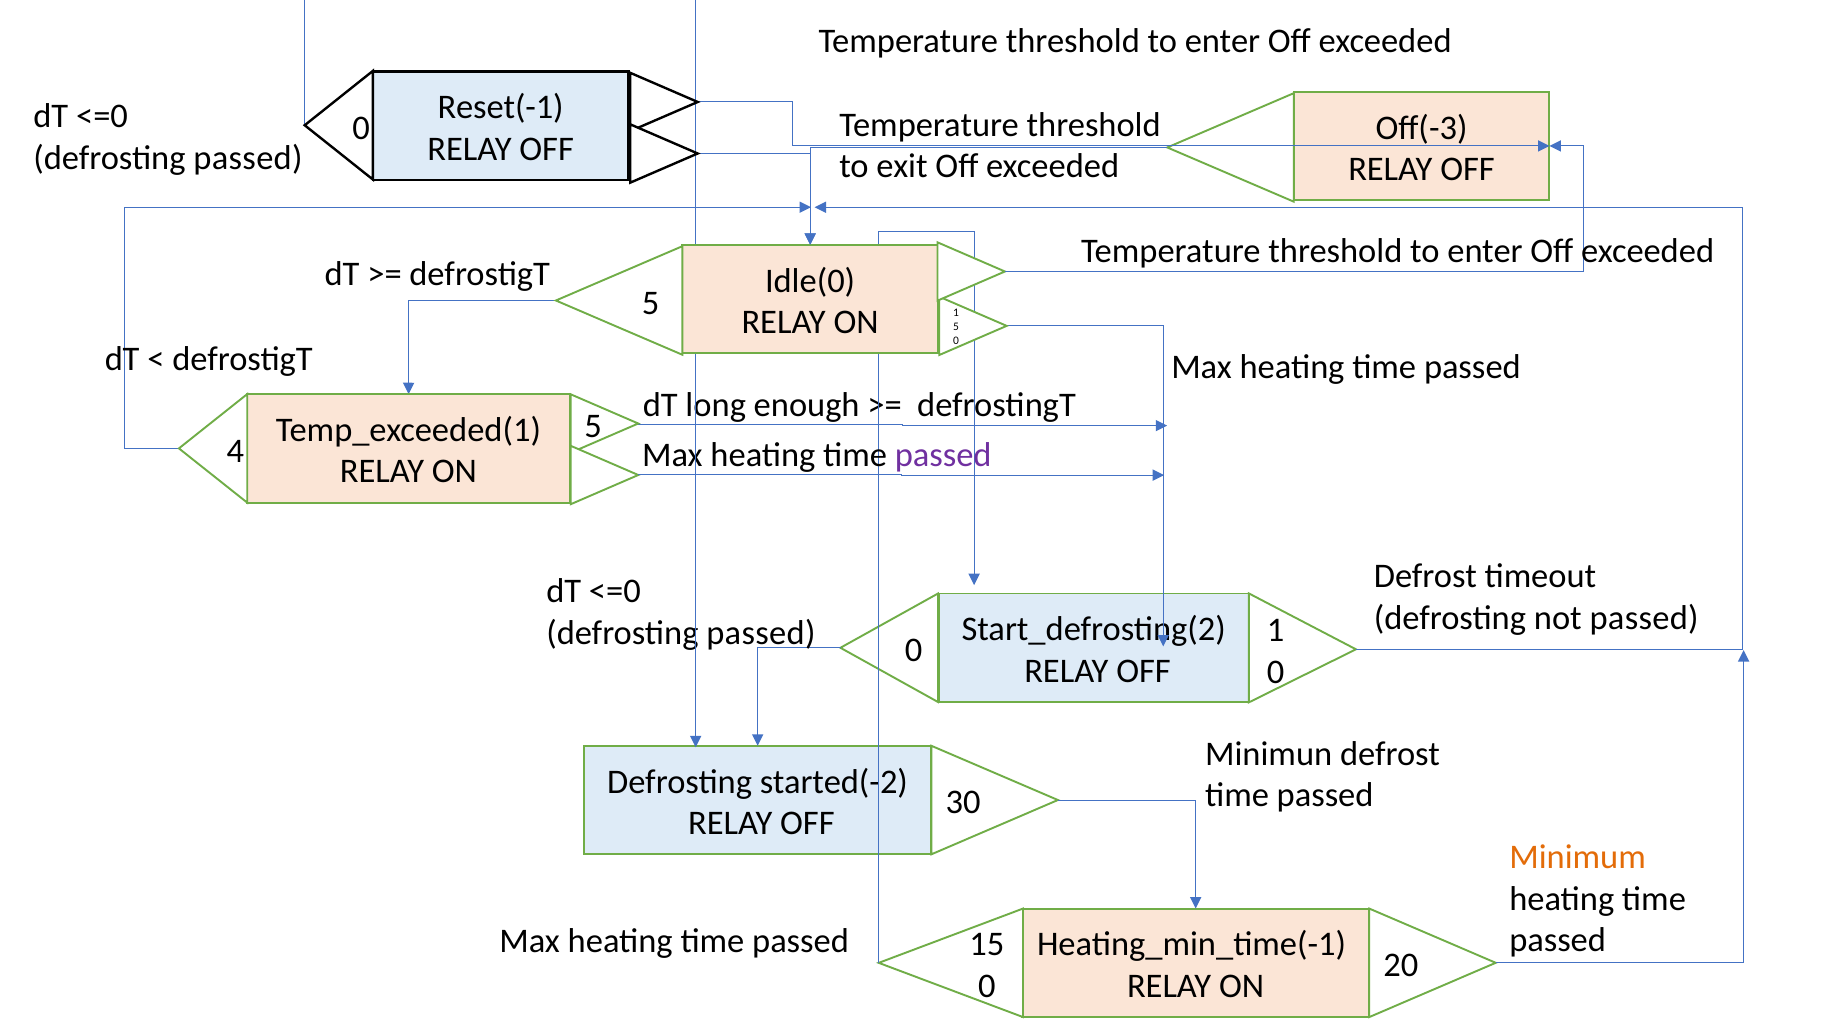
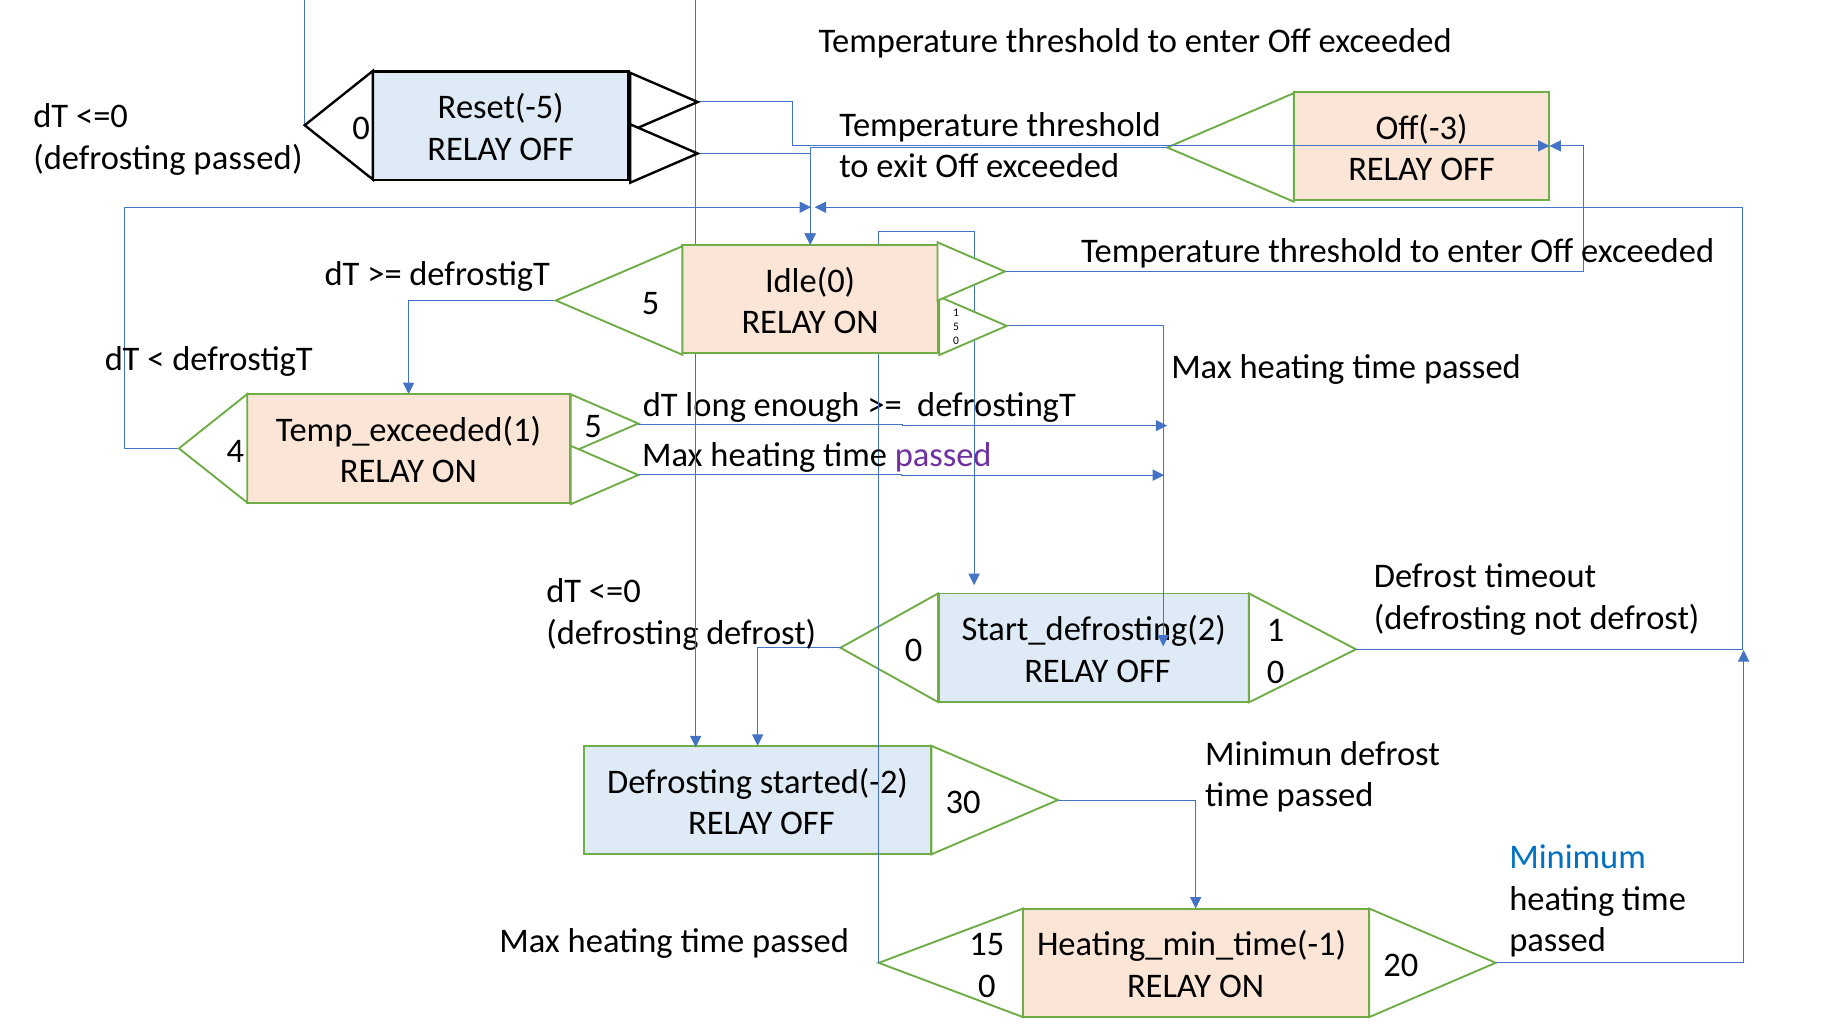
Reset(-1: Reset(-1 -> Reset(-5 (501, 108)
not passed: passed -> defrost (1644, 618)
passed: passed -> defrost (761, 633)
Minimum colour: orange -> blue (1578, 857)
